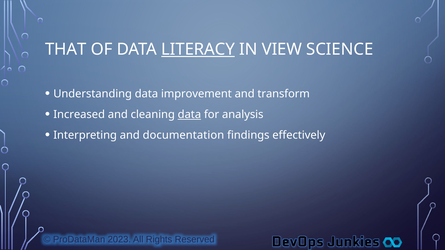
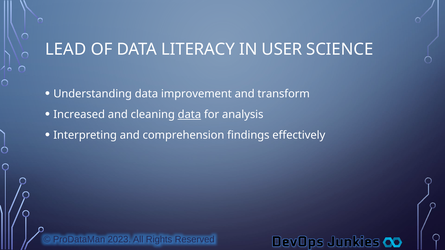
THAT: THAT -> LEAD (66, 49)
LITERACY underline: present -> none (198, 49)
VIEW: VIEW -> USER (282, 49)
documentation: documentation -> comprehension (183, 135)
